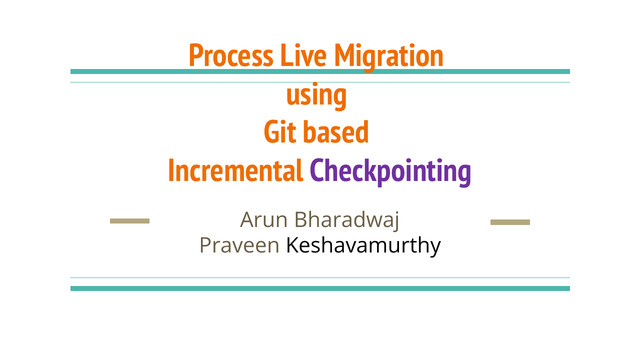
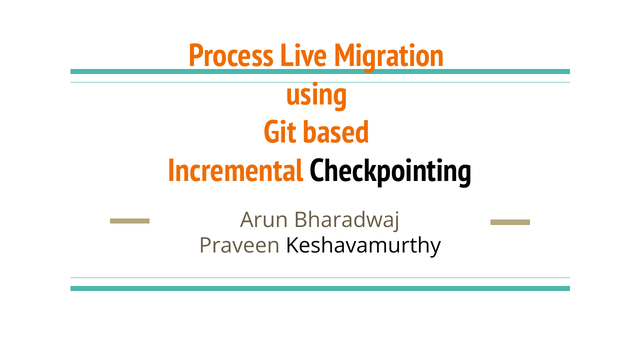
Checkpointing colour: purple -> black (391, 171)
